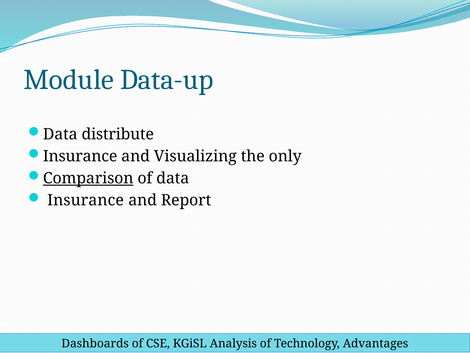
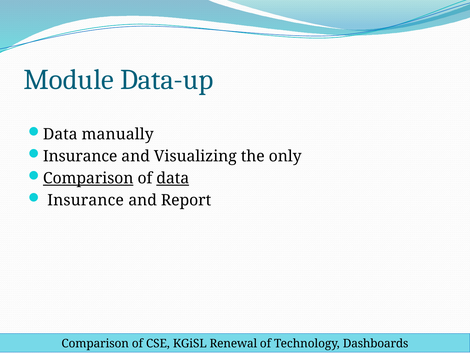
distribute: distribute -> manually (118, 134)
data underline: none -> present (173, 178)
Dashboards: Dashboards -> Comparison (95, 343)
Analysis: Analysis -> Renewal (233, 343)
Advantages: Advantages -> Dashboards (376, 343)
